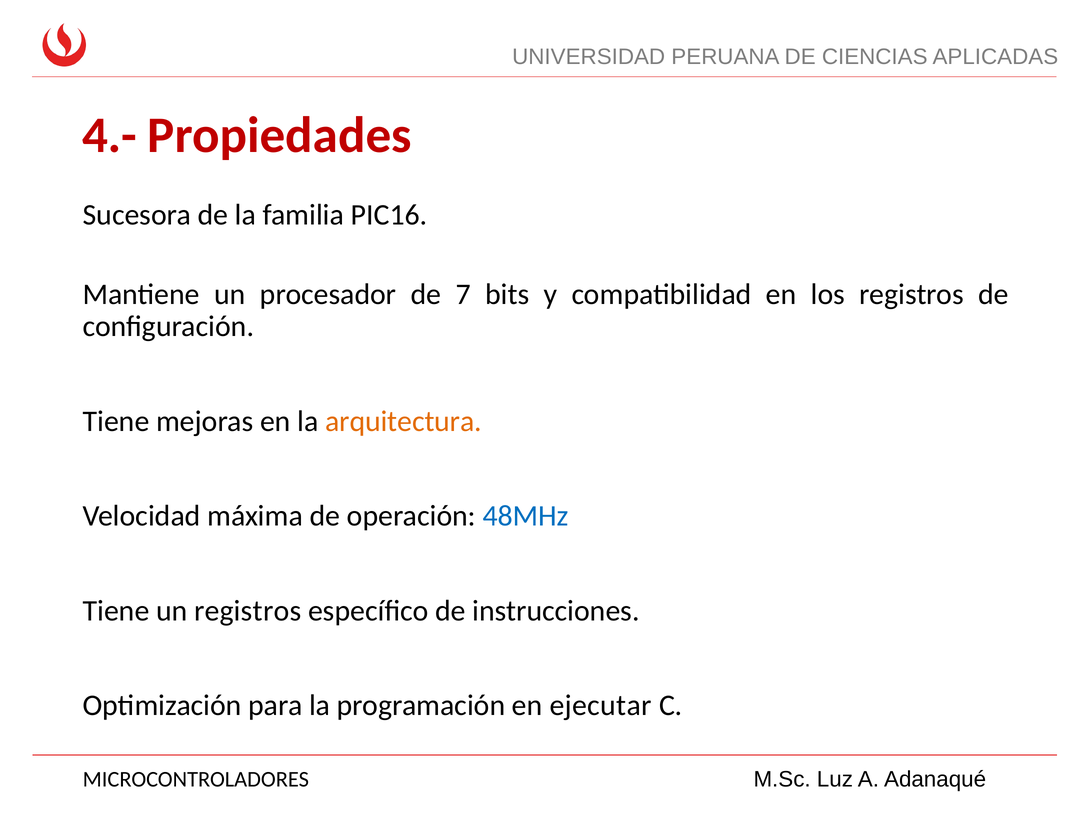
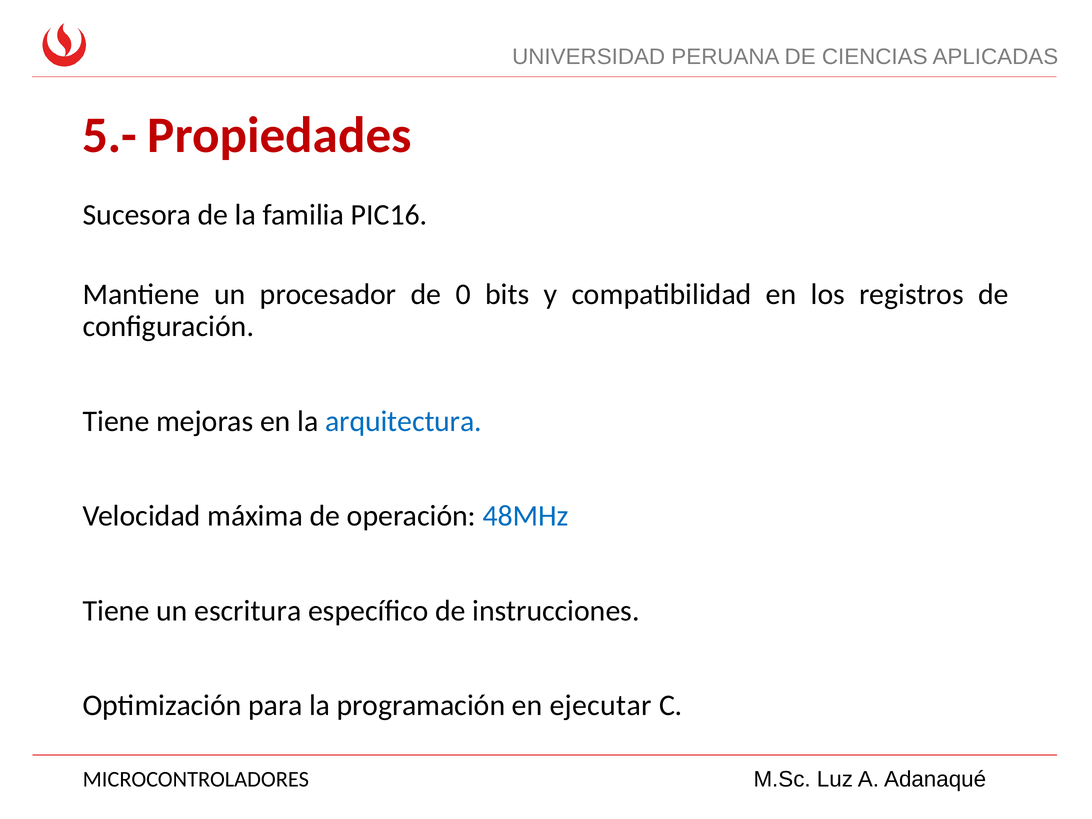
4.-: 4.- -> 5.- (110, 136)
7: 7 -> 0 (463, 294)
arquitectura colour: orange -> blue (404, 421)
un registros: registros -> escritura (248, 611)
